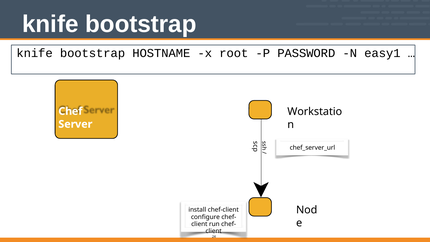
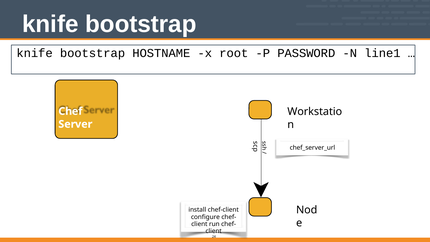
easy1: easy1 -> line1 (382, 53)
